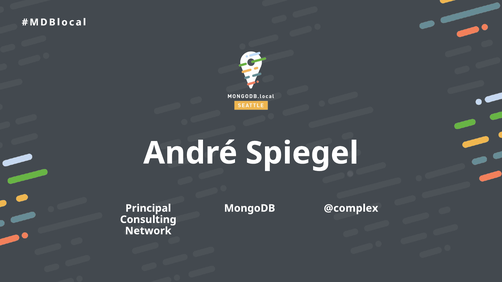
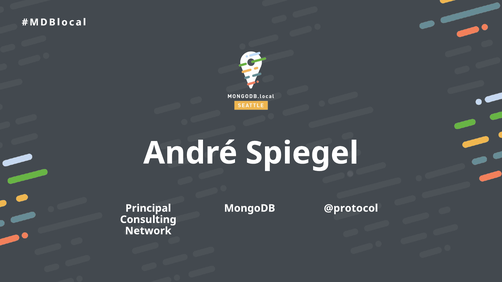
@complex: @complex -> @protocol (351, 209)
